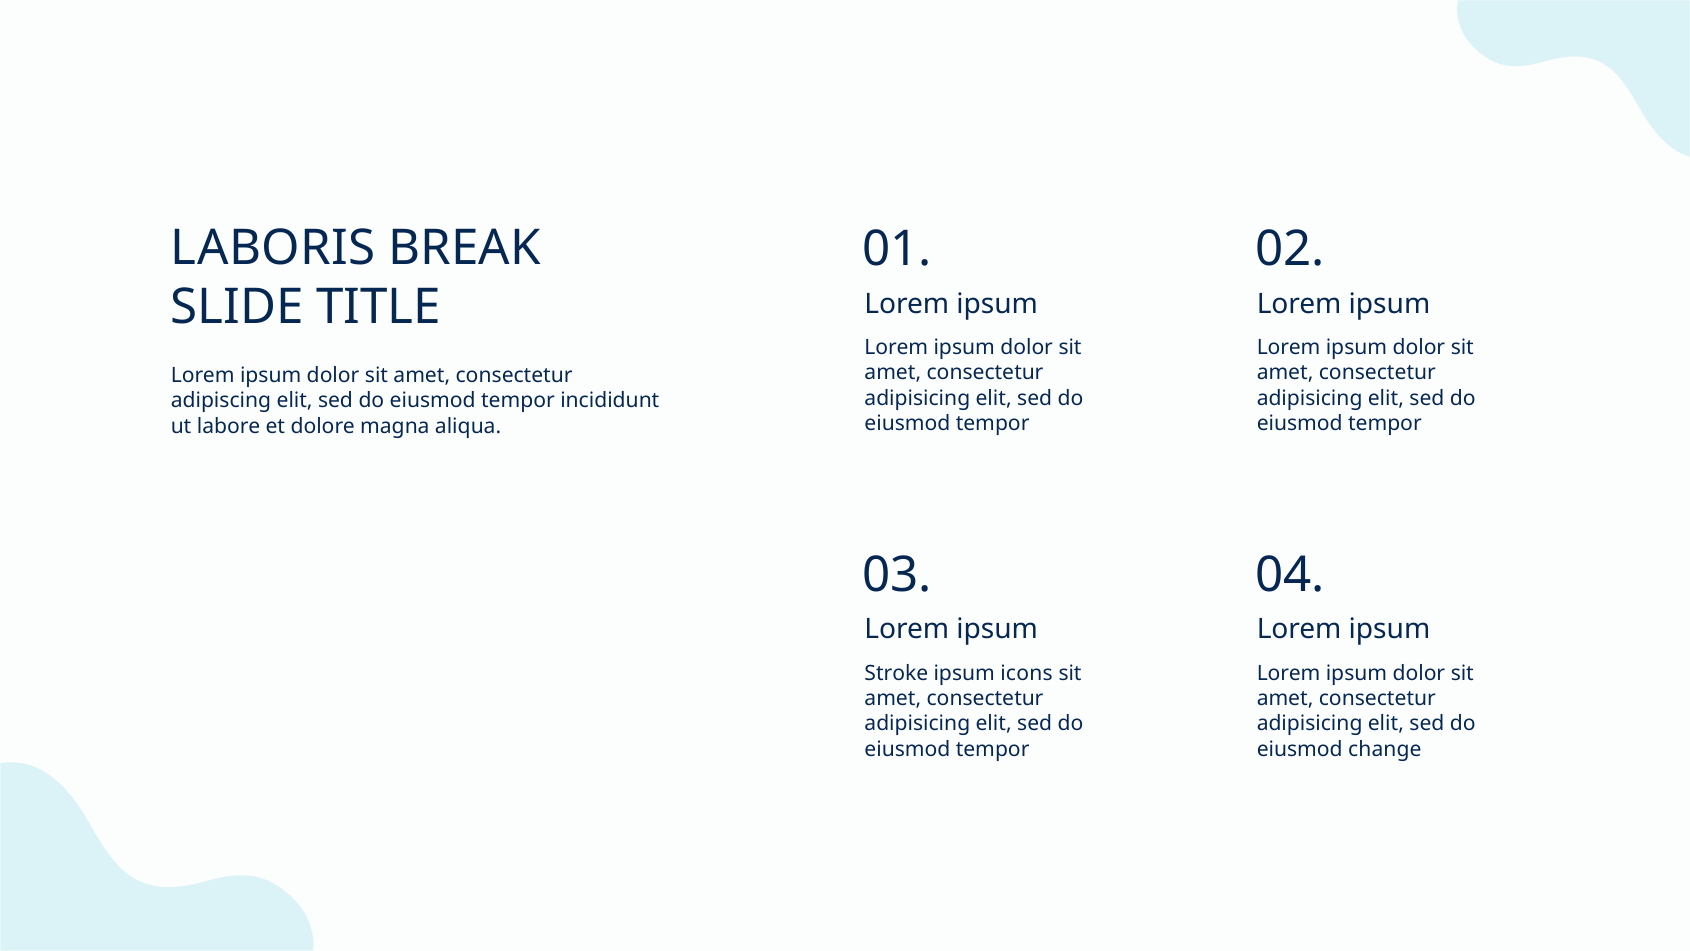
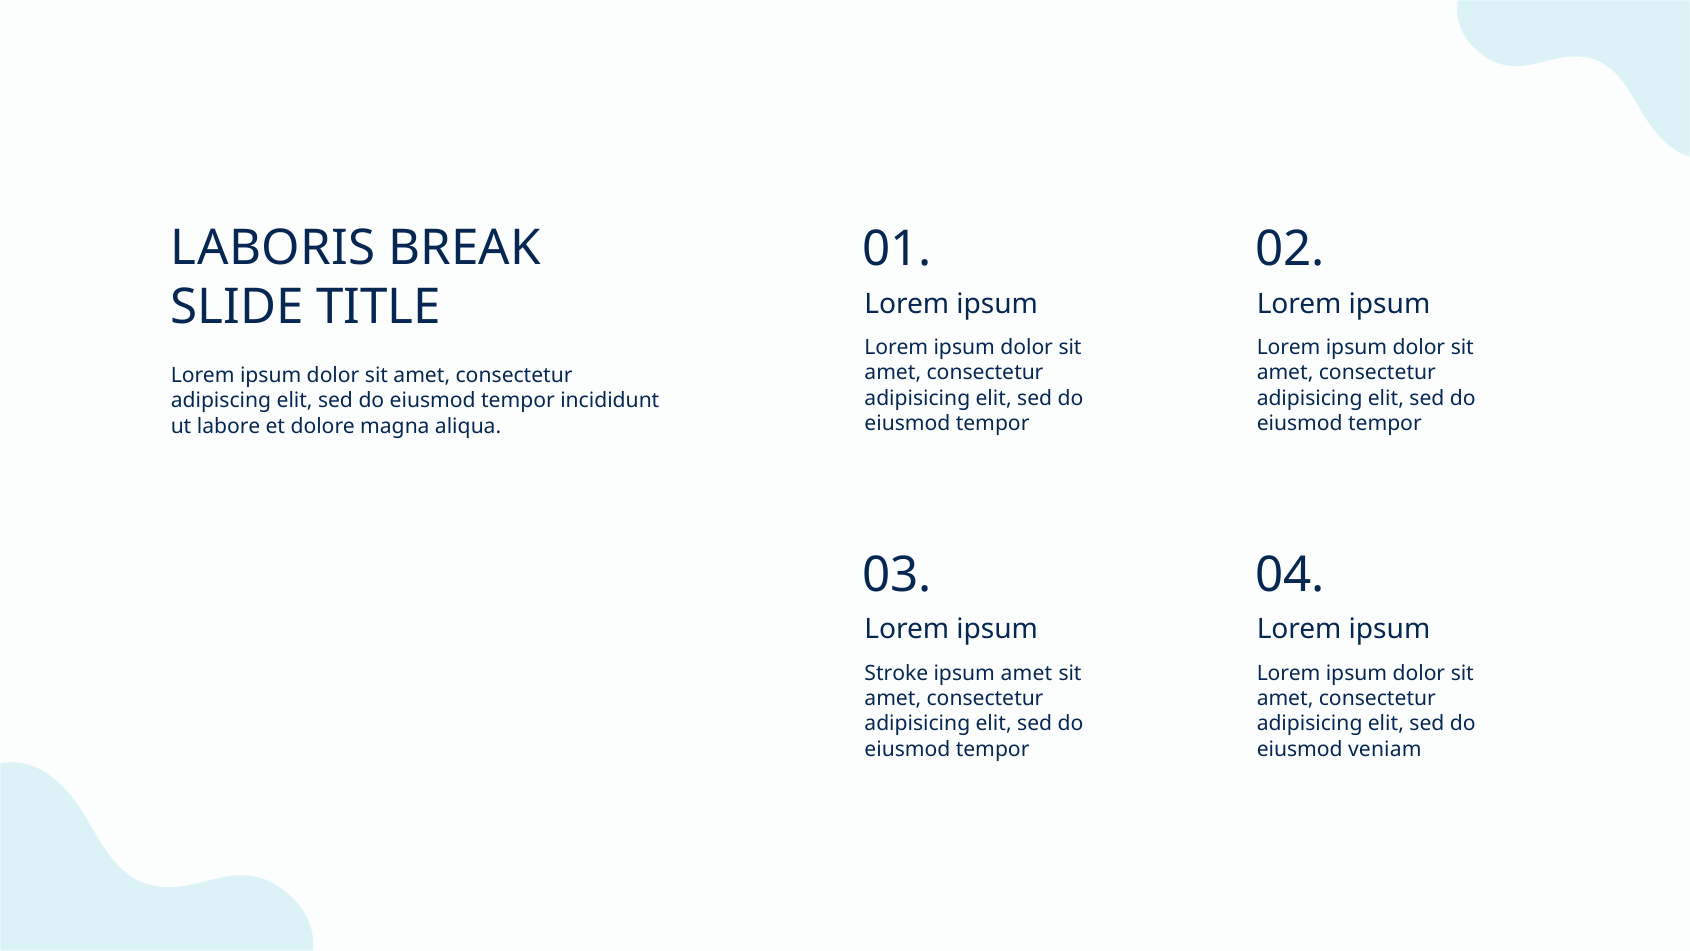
ipsum icons: icons -> amet (1026, 673)
change: change -> veniam (1385, 749)
